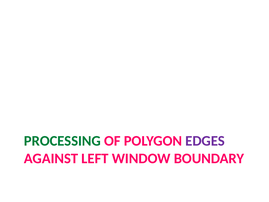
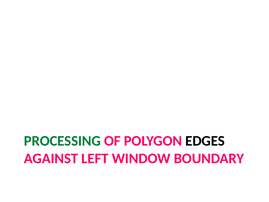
EDGES colour: purple -> black (205, 141)
